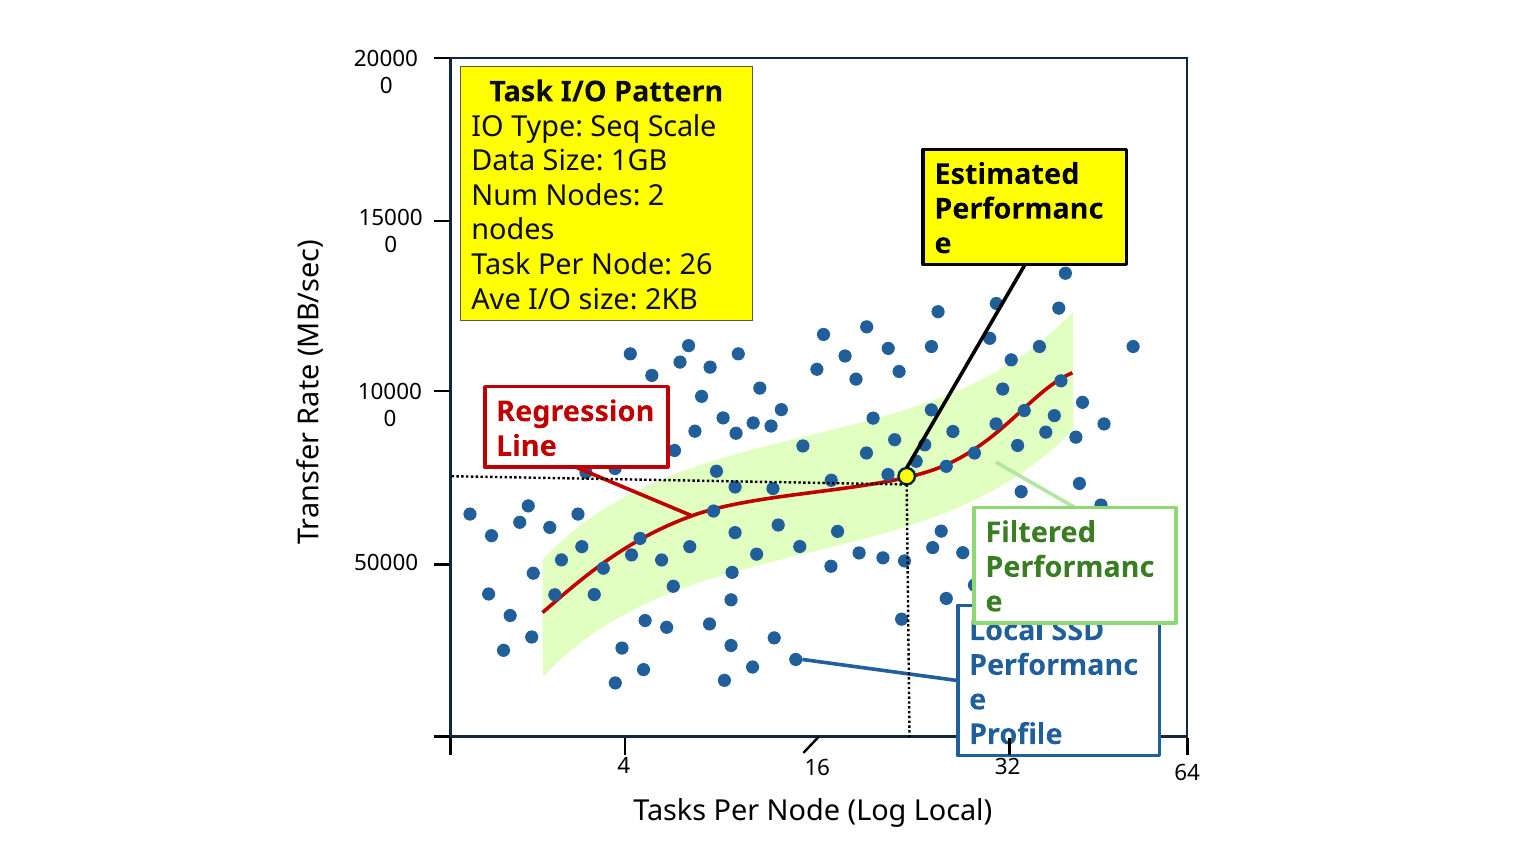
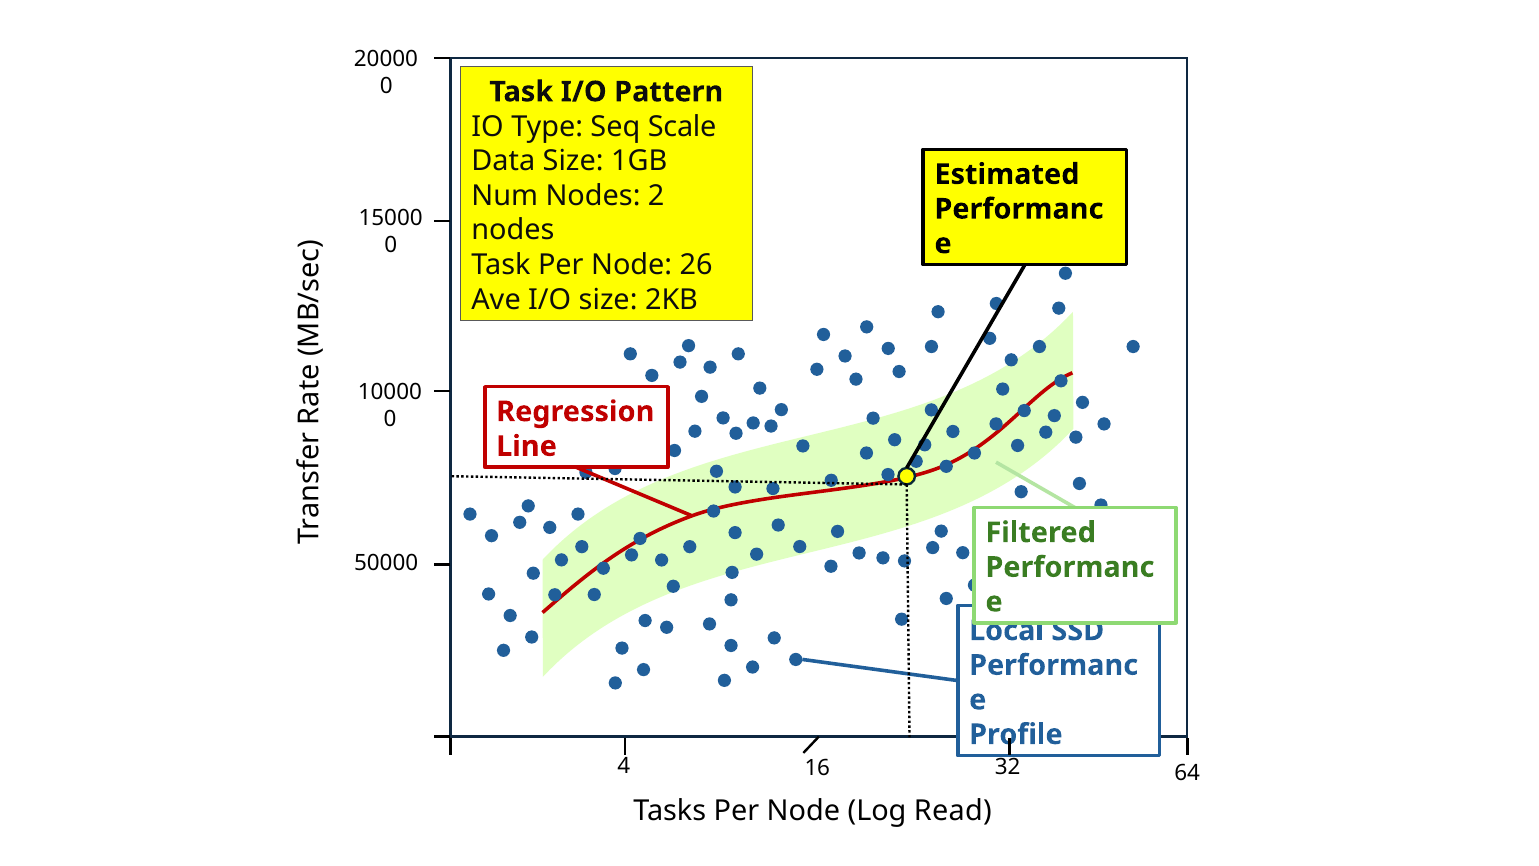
Log Local: Local -> Read (953, 811)
